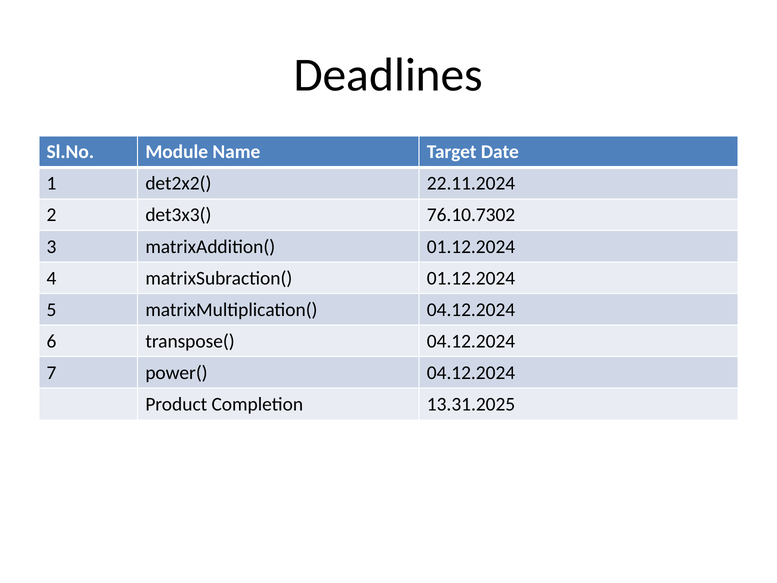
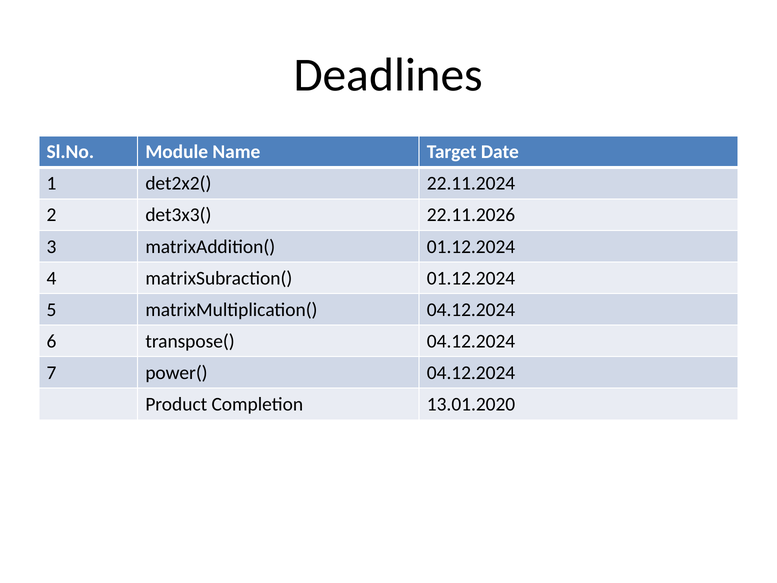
76.10.7302: 76.10.7302 -> 22.11.2026 (471, 215)
13.31.2025: 13.31.2025 -> 13.01.2020 (471, 404)
